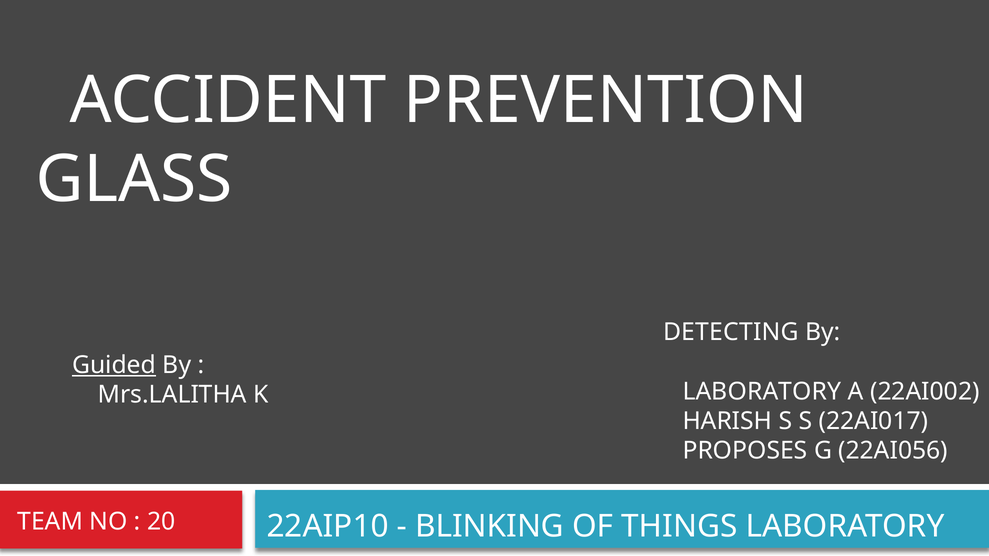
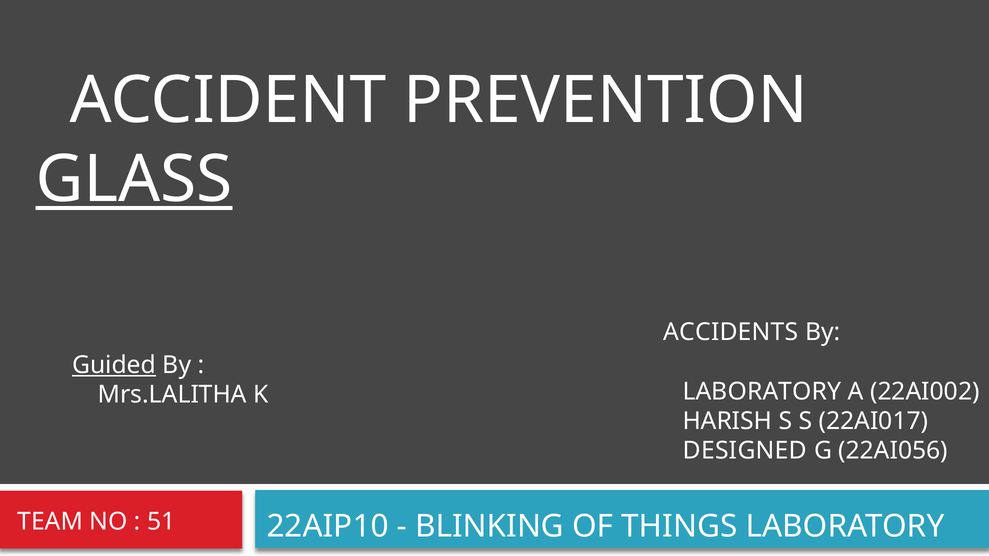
GLASS underline: none -> present (134, 180)
DETECTING: DETECTING -> ACCIDENTS (731, 332)
PROPOSES: PROPOSES -> DESIGNED (745, 451)
20: 20 -> 51 (161, 522)
